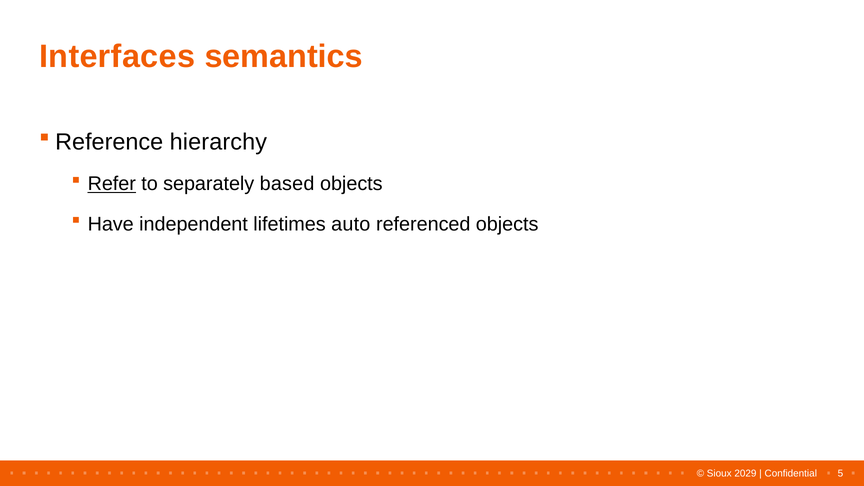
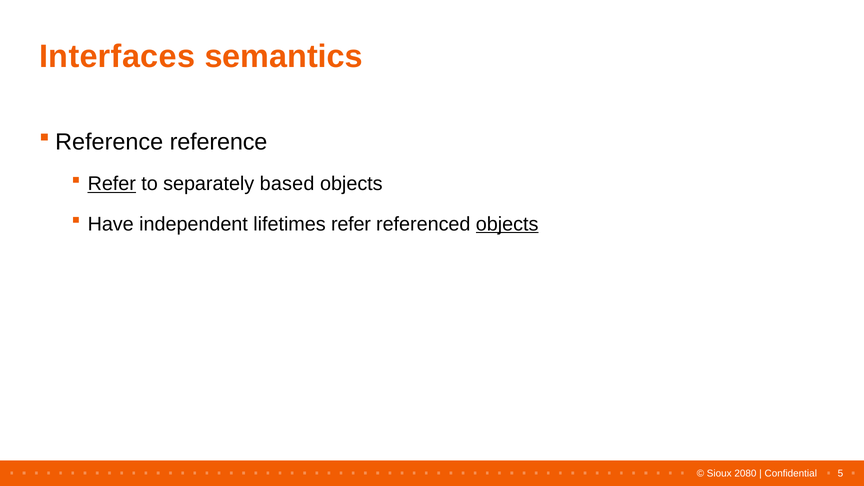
hierarchy: hierarchy -> reference (219, 142)
lifetimes auto: auto -> refer (351, 224)
objects underline: none -> present (507, 224)
2029: 2029 -> 2080 (745, 474)
